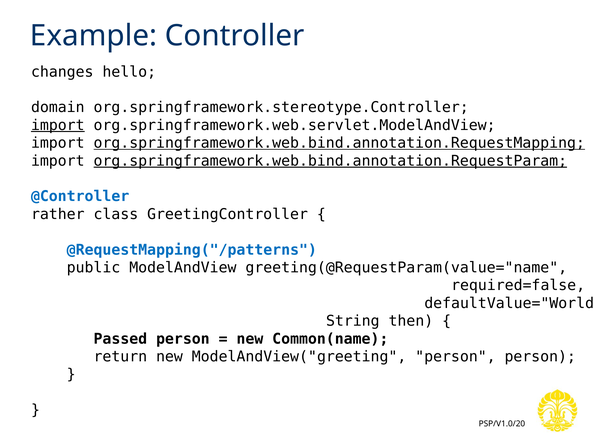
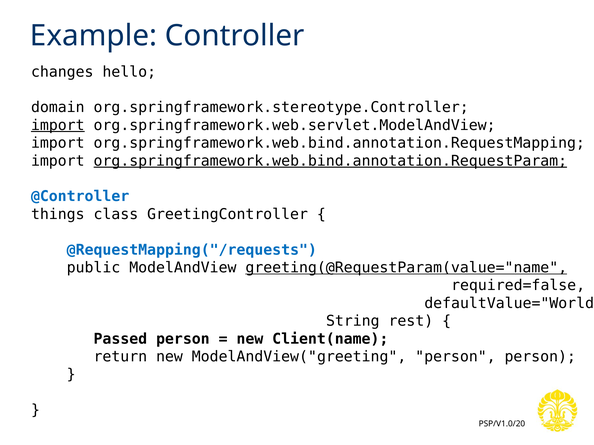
org.springframework.web.bind.annotation.RequestMapping underline: present -> none (339, 143)
rather: rather -> things (58, 214)
@RequestMapping("/patterns: @RequestMapping("/patterns -> @RequestMapping("/requests (192, 250)
greeting(@RequestParam(value="name underline: none -> present (406, 268)
then: then -> rest (411, 321)
Common(name: Common(name -> Client(name (330, 339)
